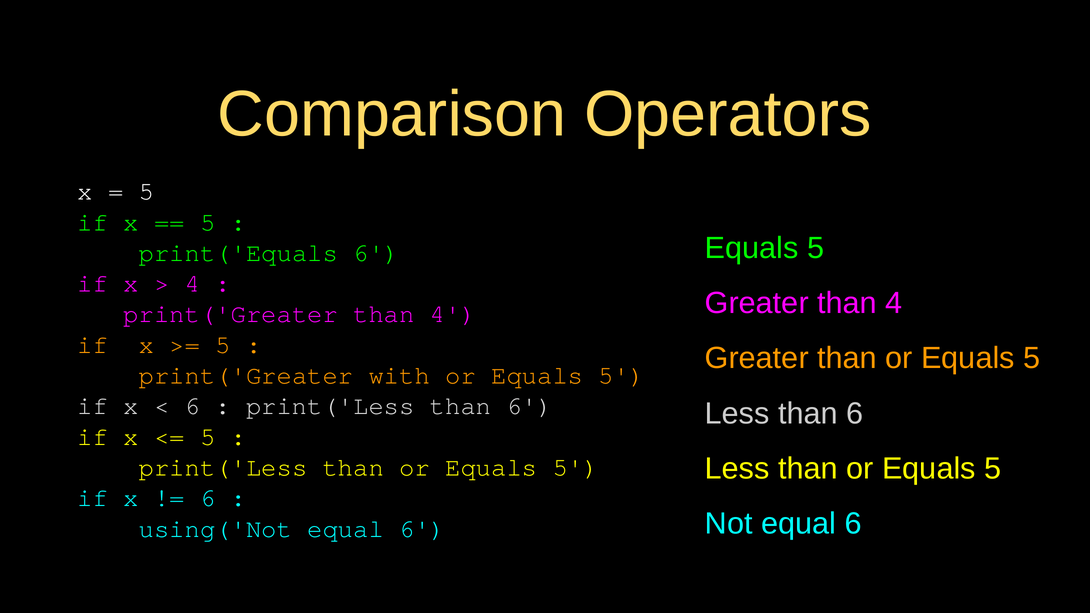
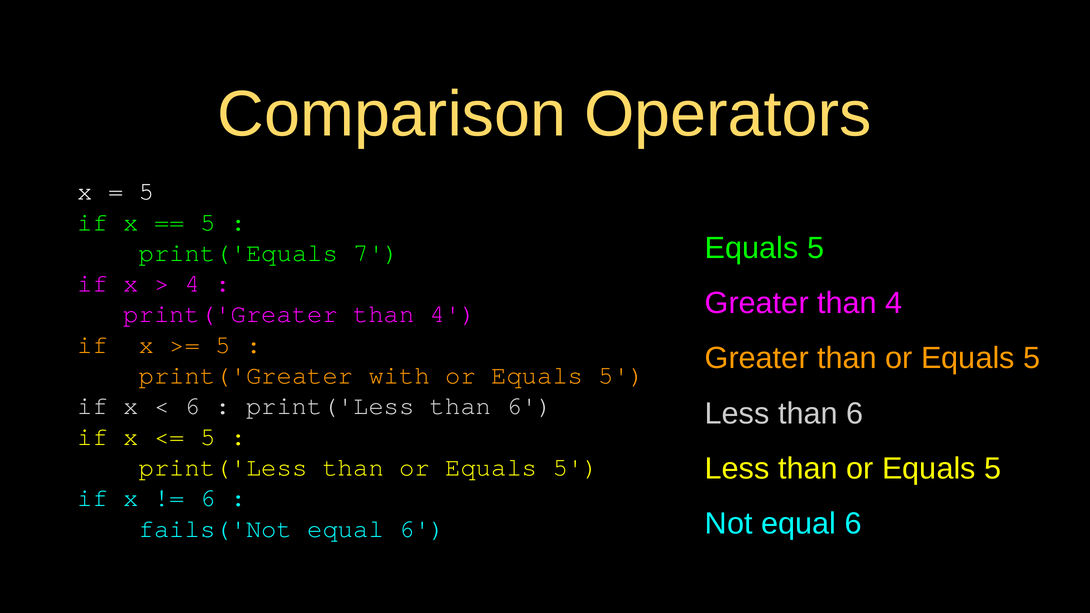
print('Equals 6: 6 -> 7 (376, 253)
using('Not: using('Not -> fails('Not (215, 529)
